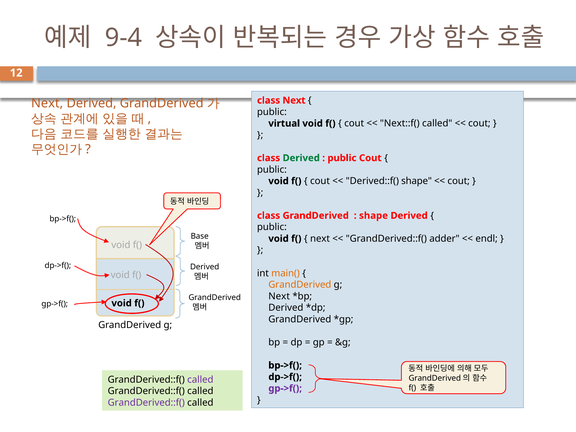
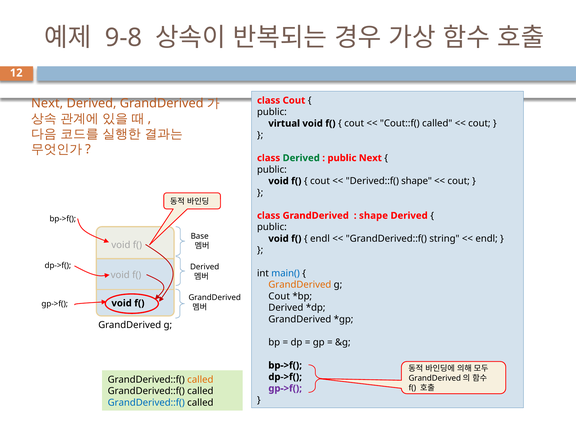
9-4: 9-4 -> 9-8 (123, 38)
class Next: Next -> Cout (294, 100)
Next::f(: Next::f( -> Cout::f( (400, 123)
public Cout: Cout -> Next (370, 158)
next: next -> endl (320, 239)
adder: adder -> string (444, 239)
main( colour: orange -> blue (286, 273)
Next: Next -> Cout (279, 296)
called colour: purple -> orange (200, 380)
GrandDerived::f( colour: purple -> blue (146, 403)
